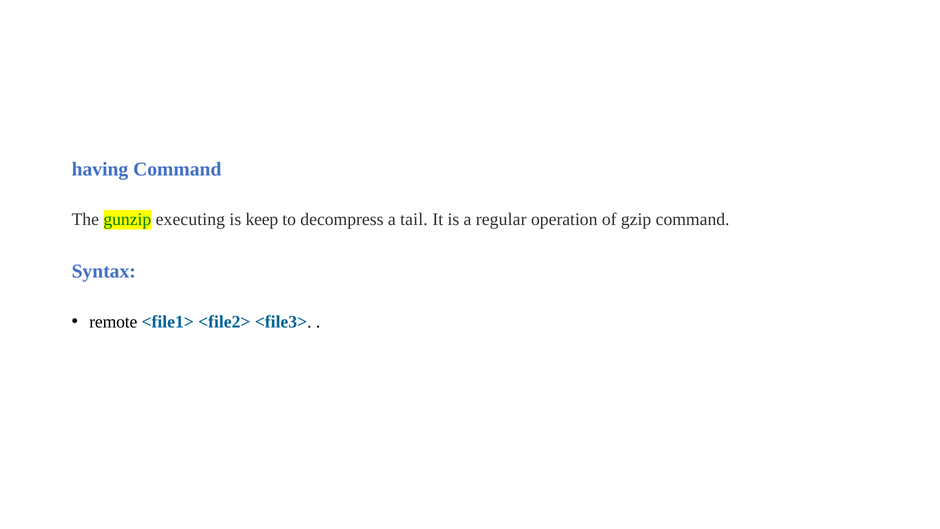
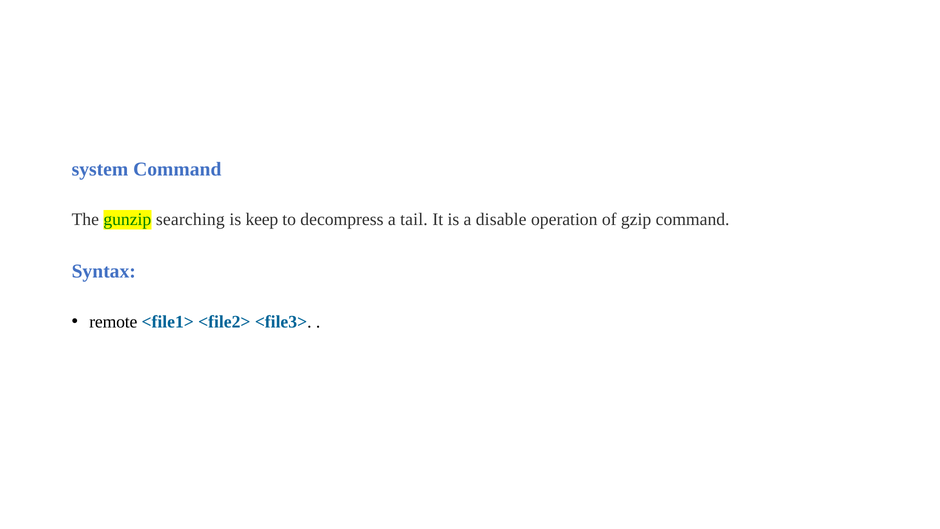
having: having -> system (100, 169)
executing: executing -> searching (190, 220)
regular: regular -> disable (501, 220)
